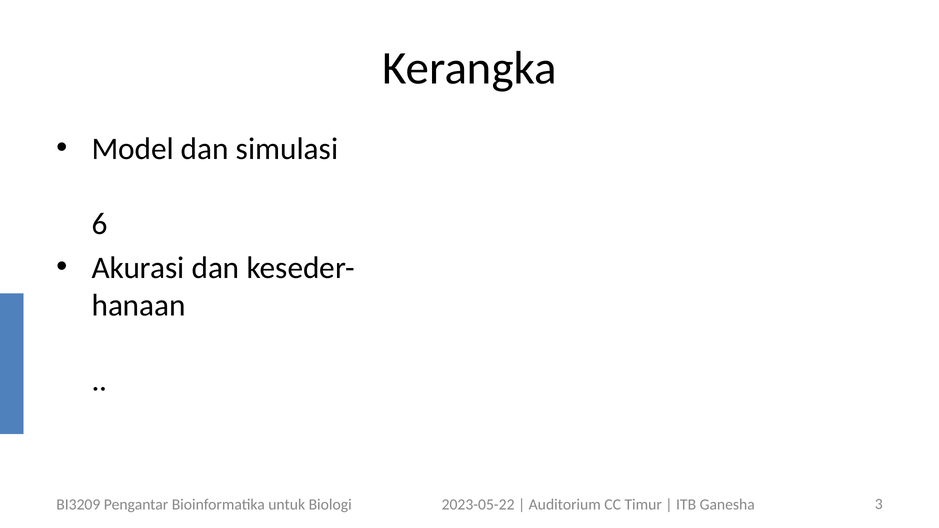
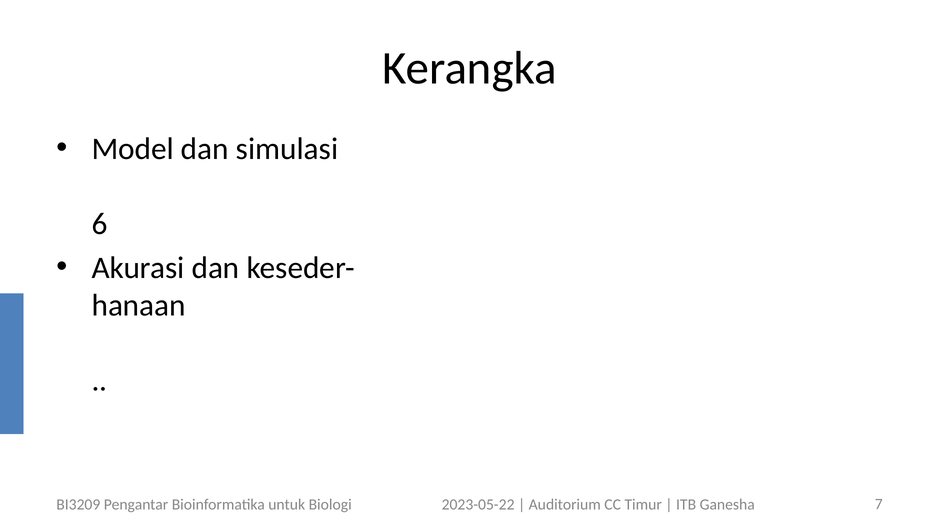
3: 3 -> 7 (879, 505)
